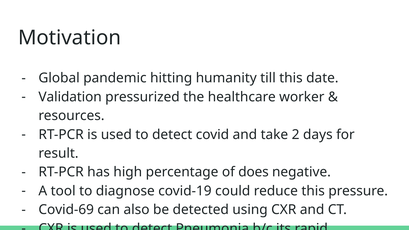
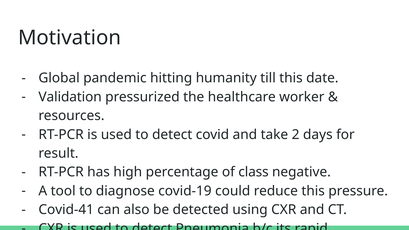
does: does -> class (254, 172)
Covid-69: Covid-69 -> Covid-41 (66, 210)
